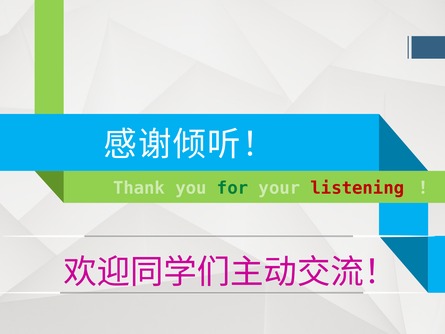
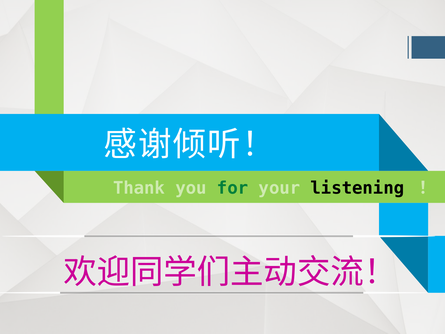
listening colour: red -> black (357, 188)
